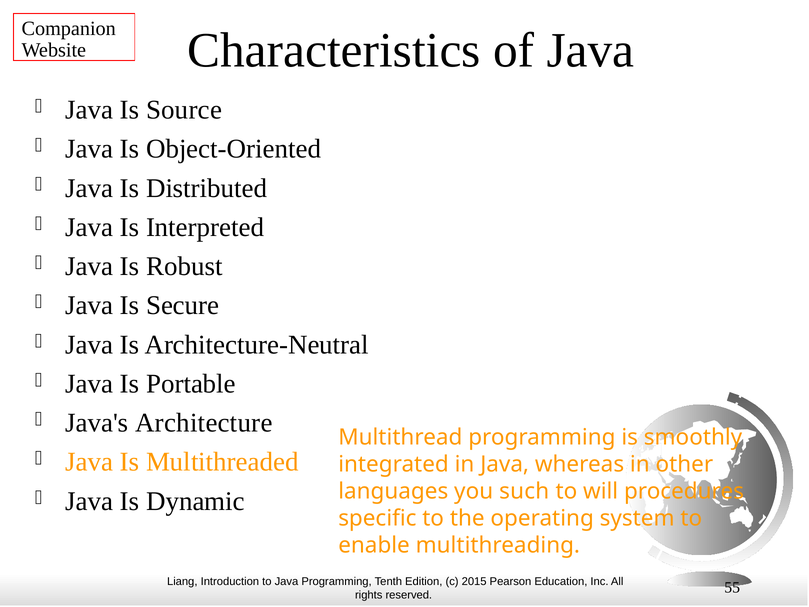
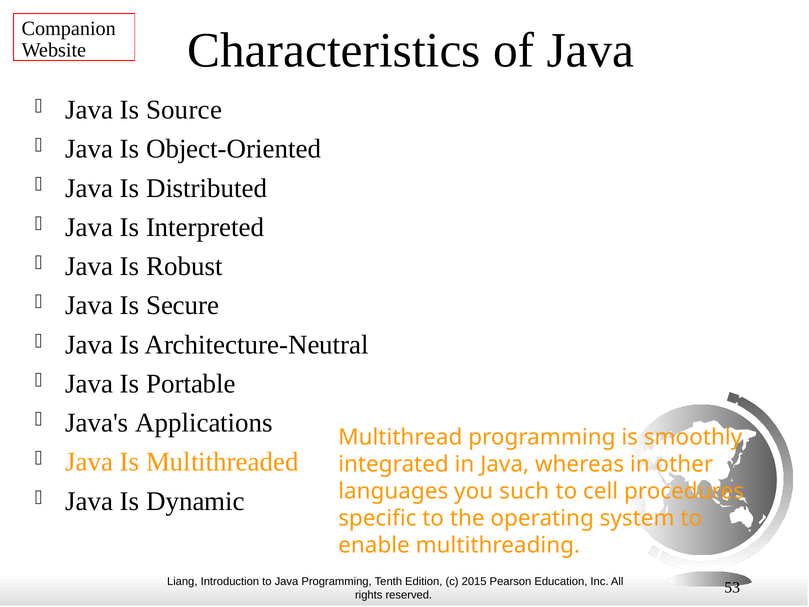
Architecture: Architecture -> Applications (204, 423)
will: will -> cell (601, 491)
55: 55 -> 53 (732, 587)
